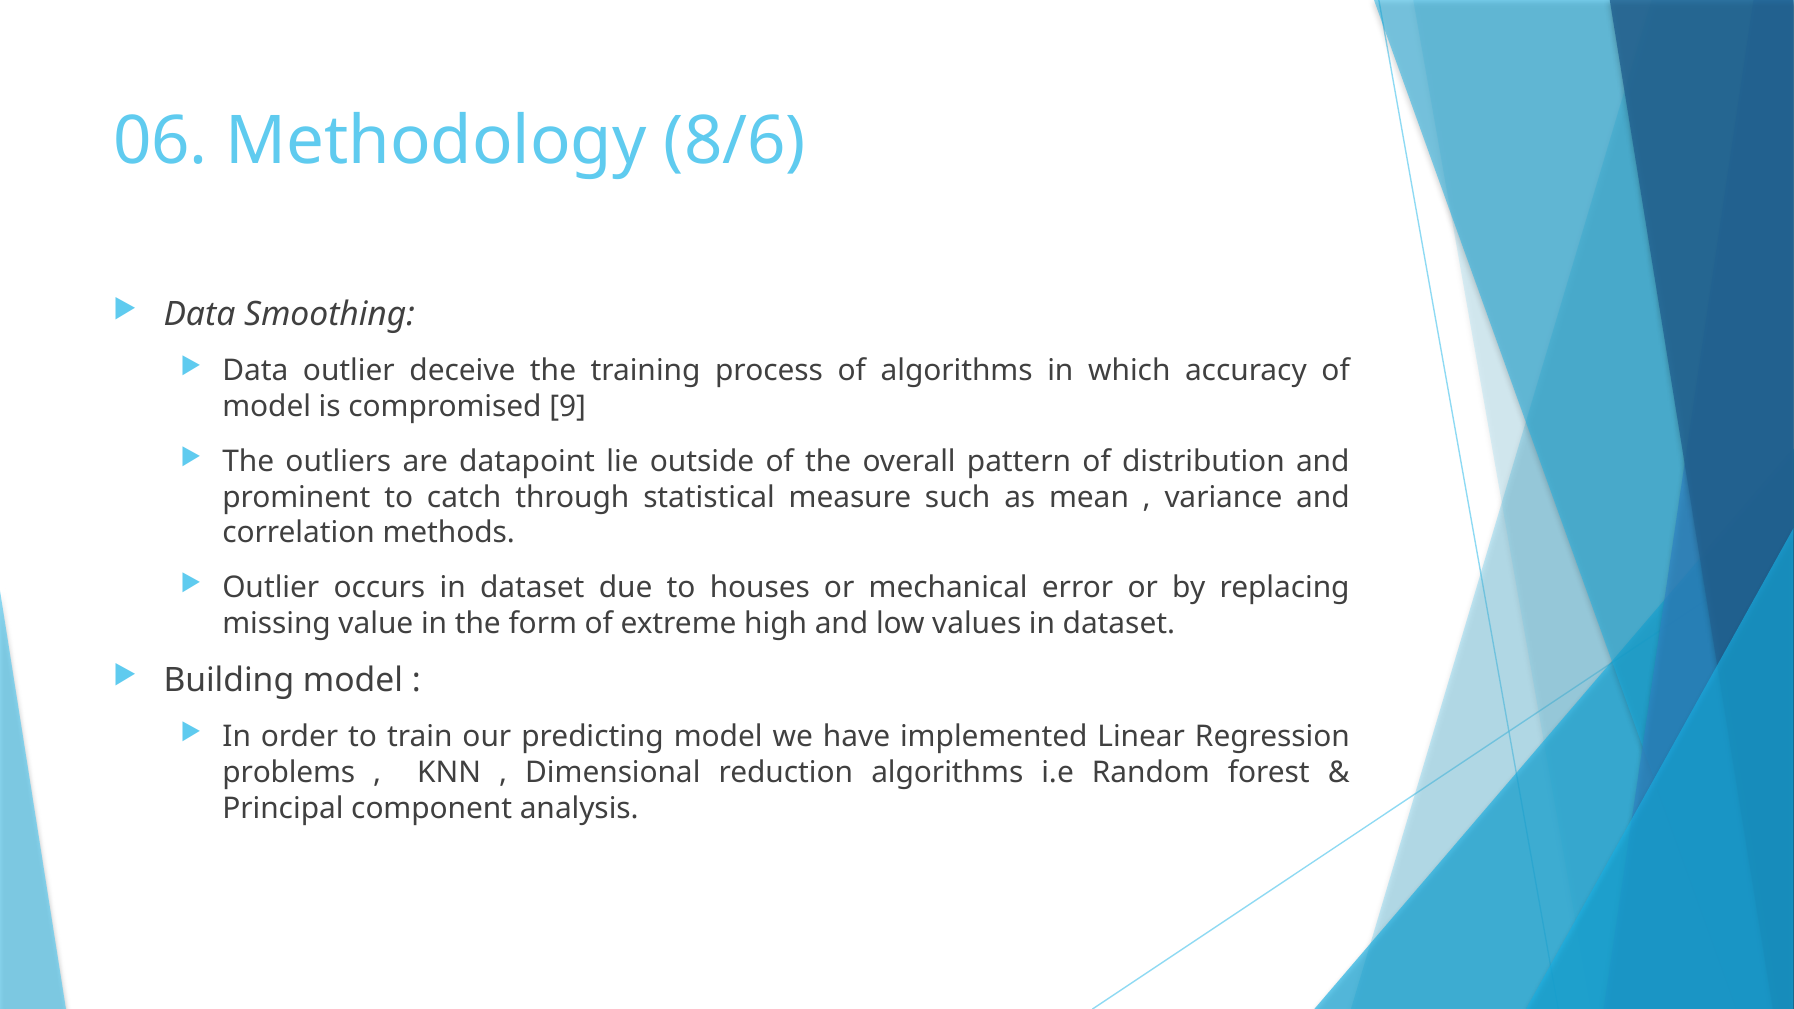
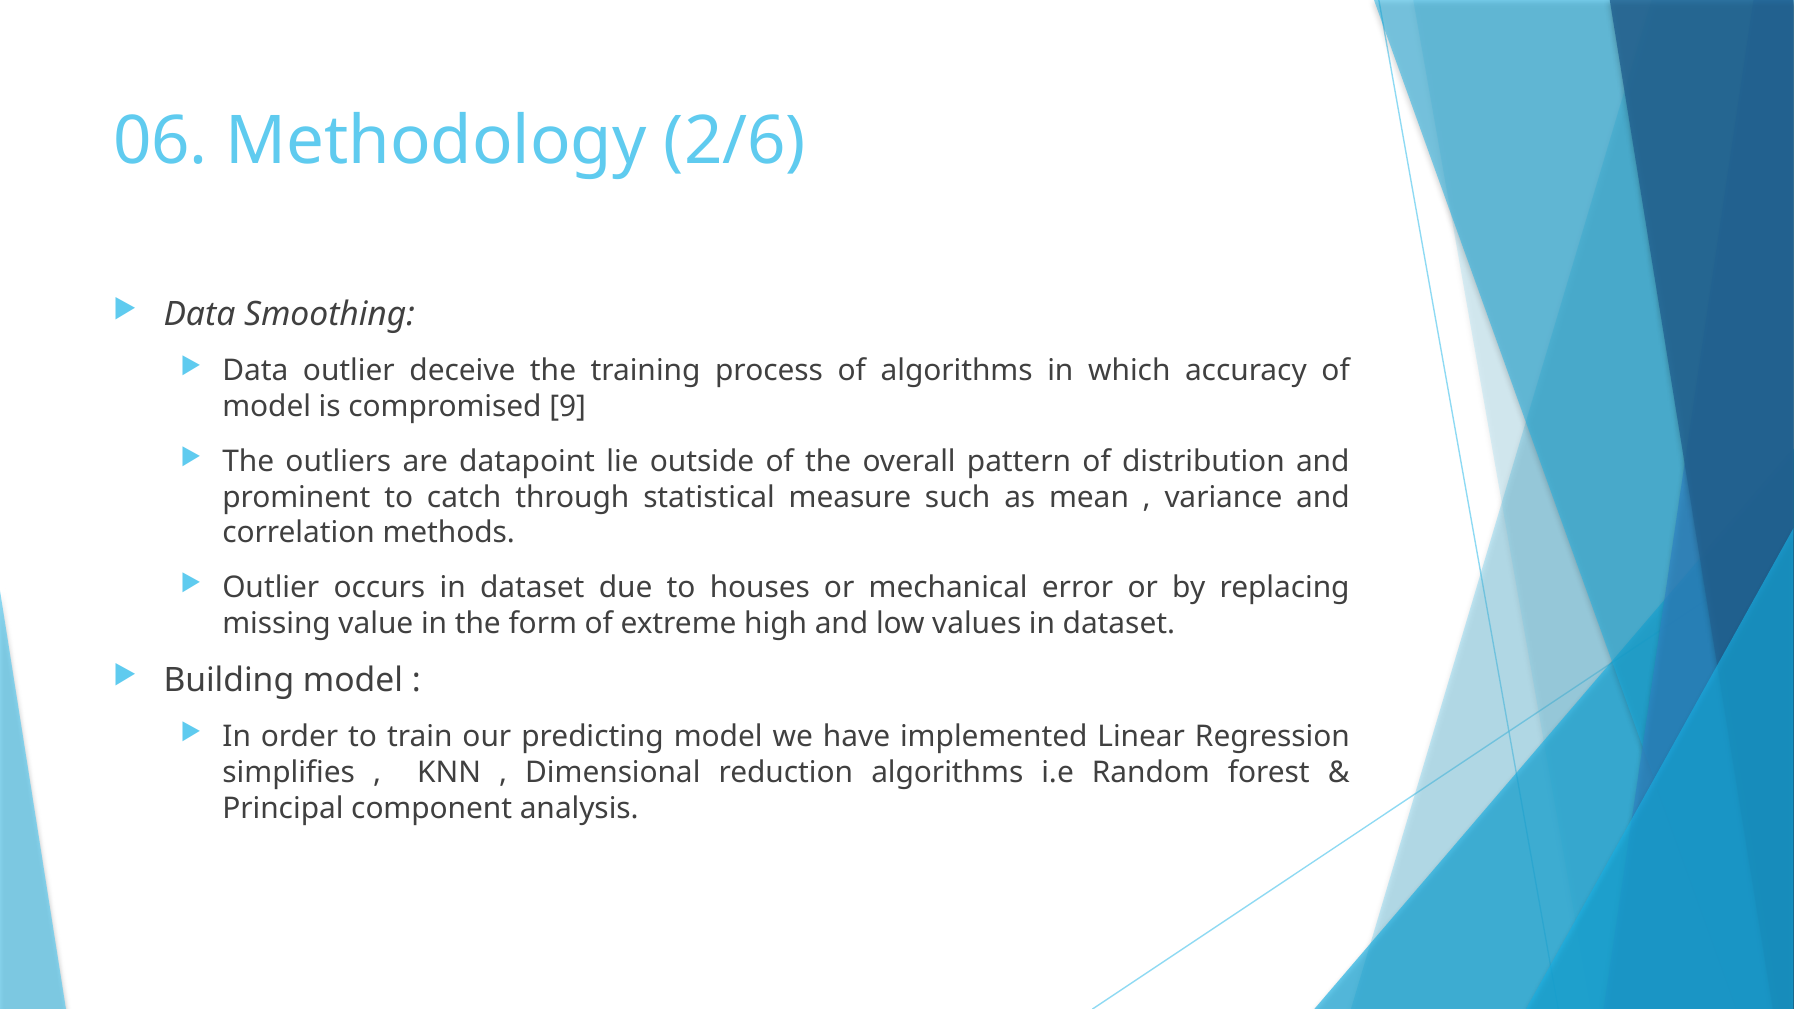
8/6: 8/6 -> 2/6 (735, 141)
problems: problems -> simplifies (289, 773)
